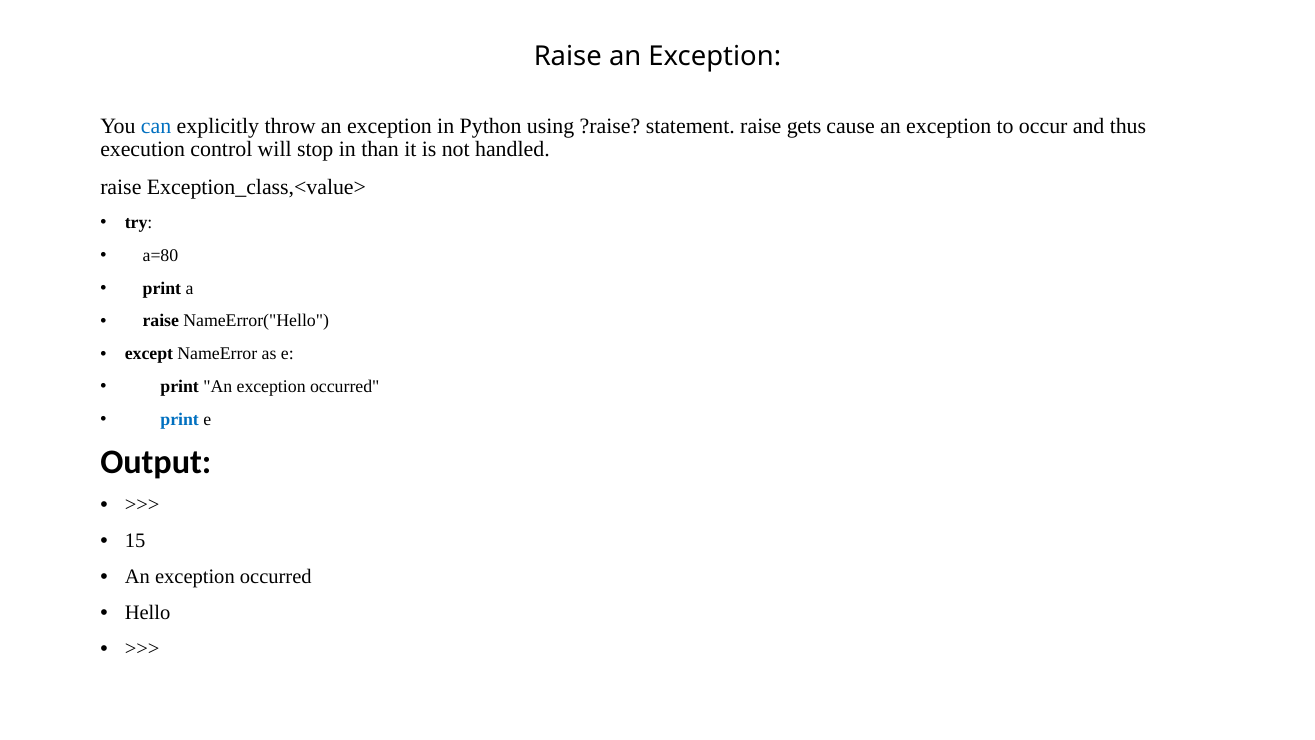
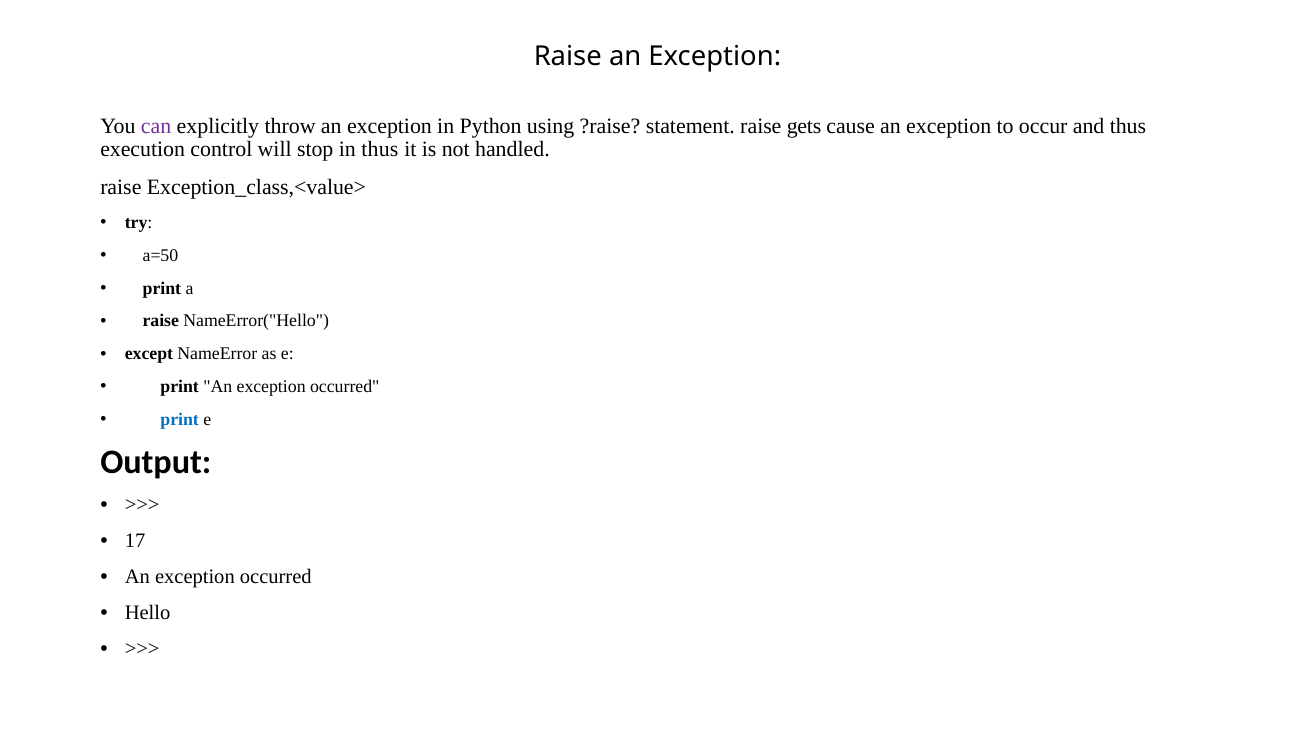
can colour: blue -> purple (156, 126)
in than: than -> thus (380, 150)
a=80: a=80 -> a=50 (160, 255)
15: 15 -> 17 (135, 541)
